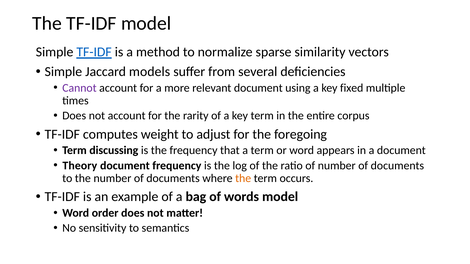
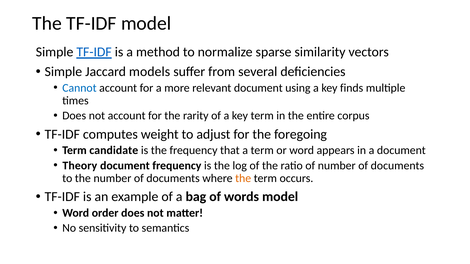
Cannot colour: purple -> blue (79, 88)
fixed: fixed -> finds (352, 88)
discussing: discussing -> candidate (114, 151)
